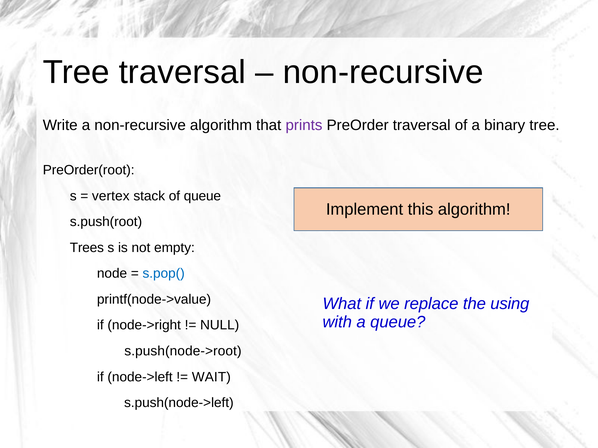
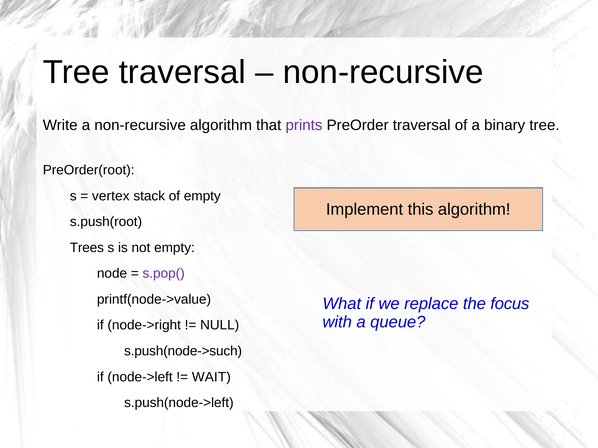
of queue: queue -> empty (202, 196)
s.pop( colour: blue -> purple (164, 274)
using: using -> focus (510, 304)
s.push(node->root: s.push(node->root -> s.push(node->such (183, 351)
